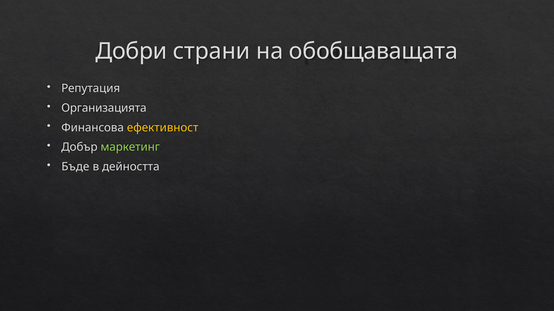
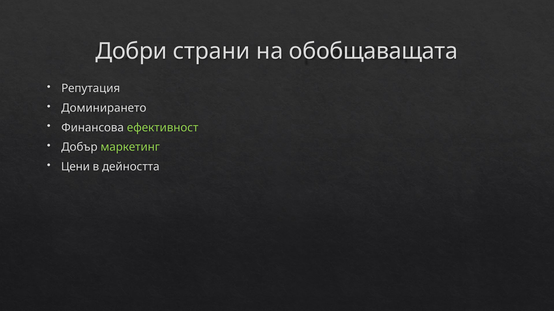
Организацията: Организацията -> Доминирането (104, 108)
ефективност colour: yellow -> light green (163, 128)
Бъде: Бъде -> Цени (75, 167)
